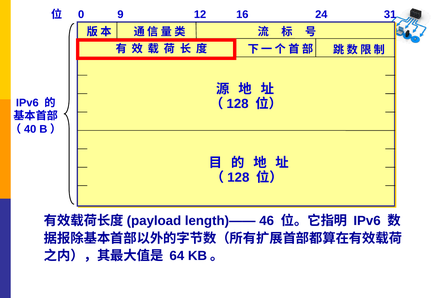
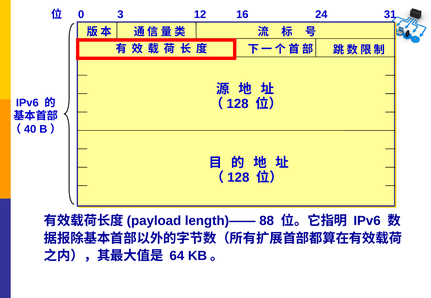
9: 9 -> 3 (120, 14)
46: 46 -> 88 (267, 221)
